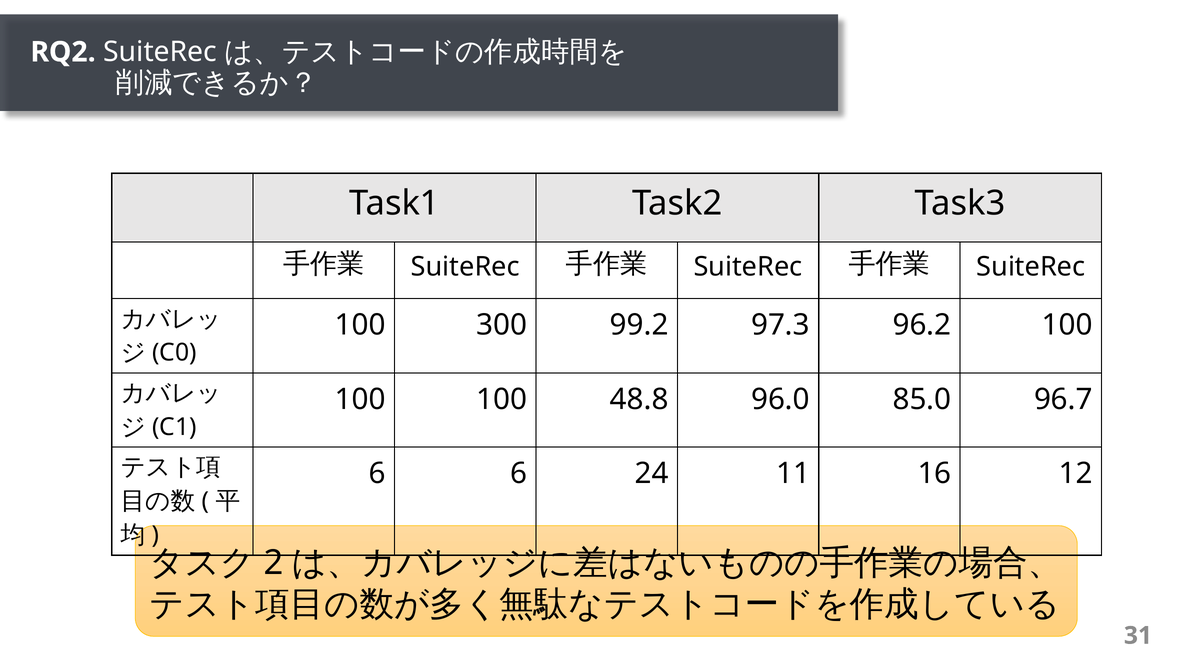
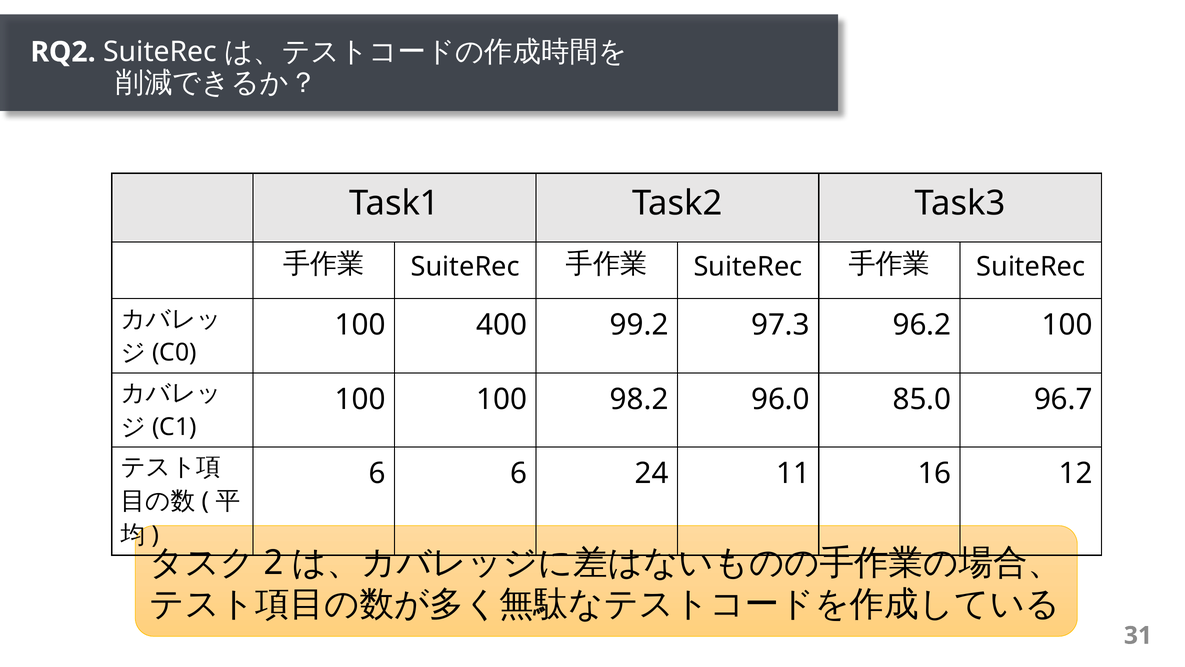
300: 300 -> 400 (502, 325)
48.8: 48.8 -> 98.2 (639, 399)
